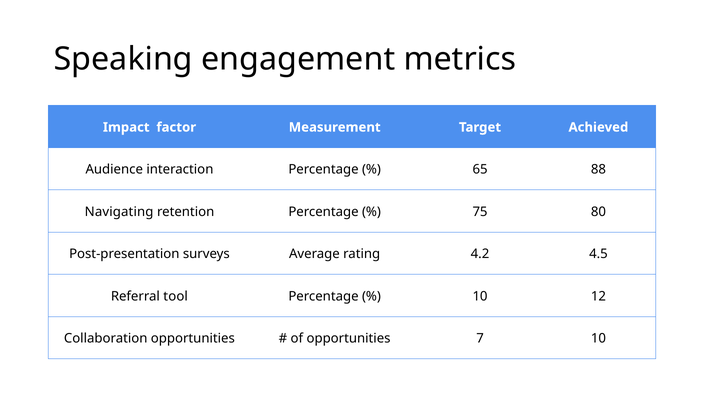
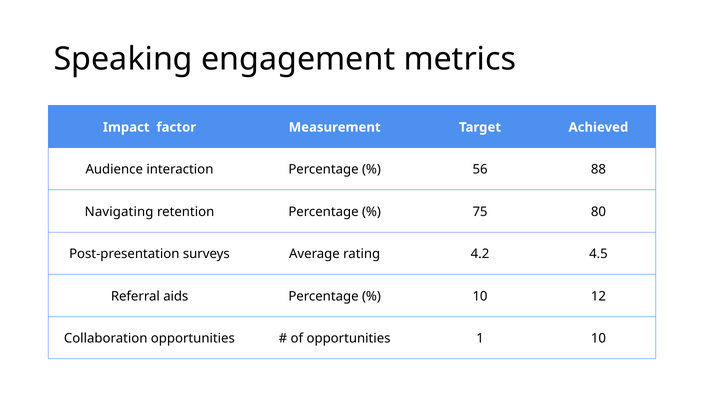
65: 65 -> 56 (480, 170)
tool: tool -> aids (176, 296)
7: 7 -> 1 (480, 338)
